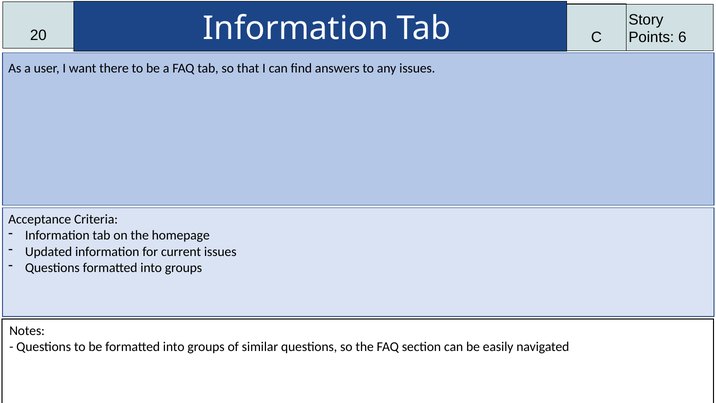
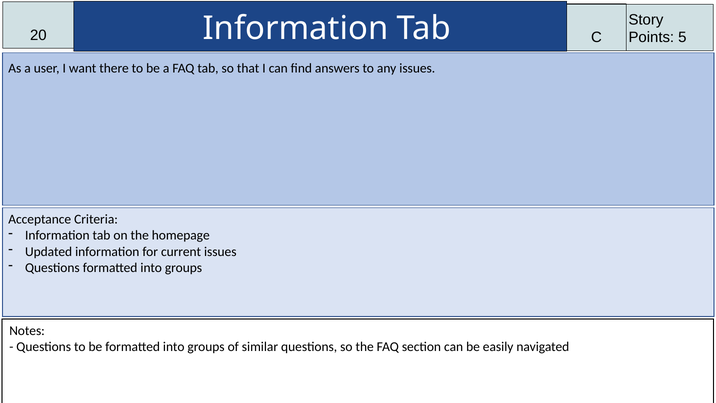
6: 6 -> 5 (682, 37)
